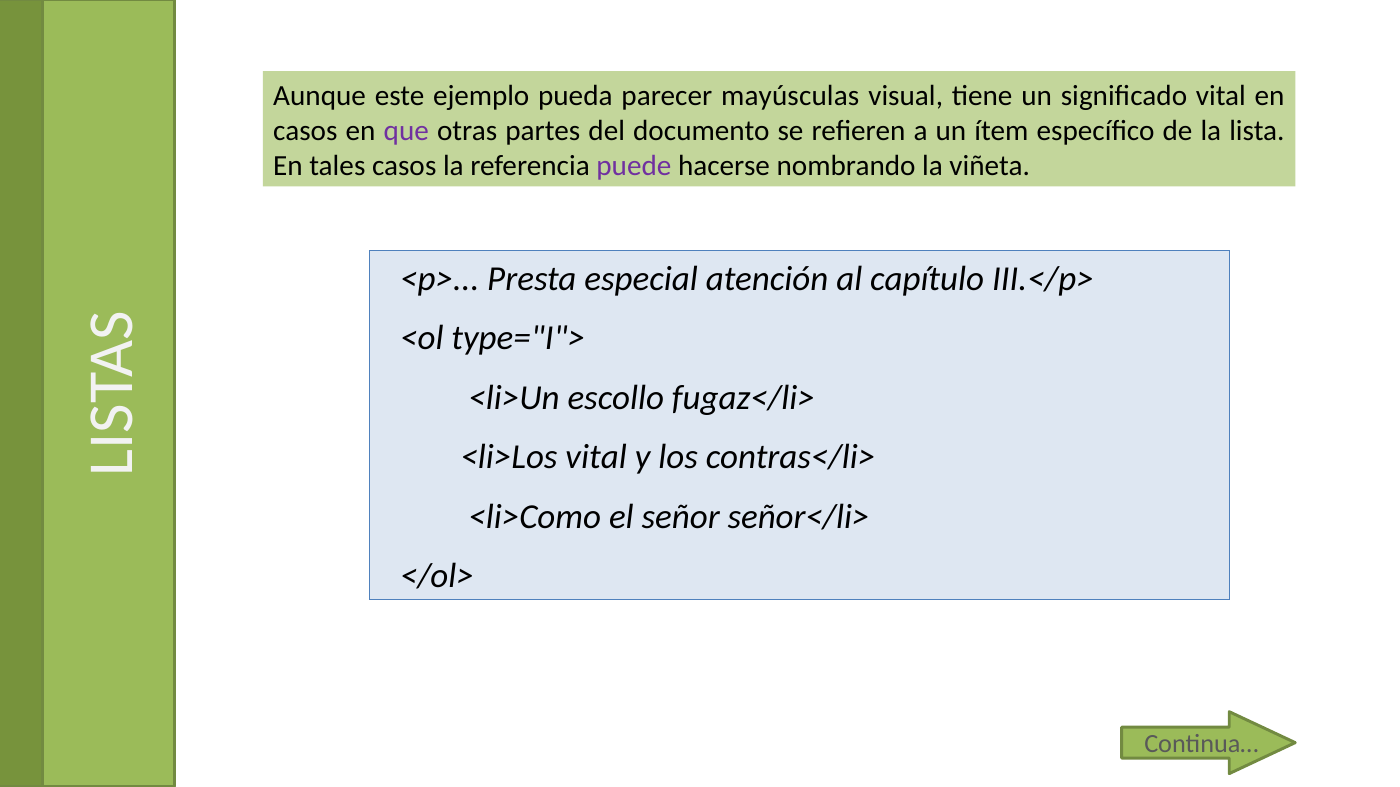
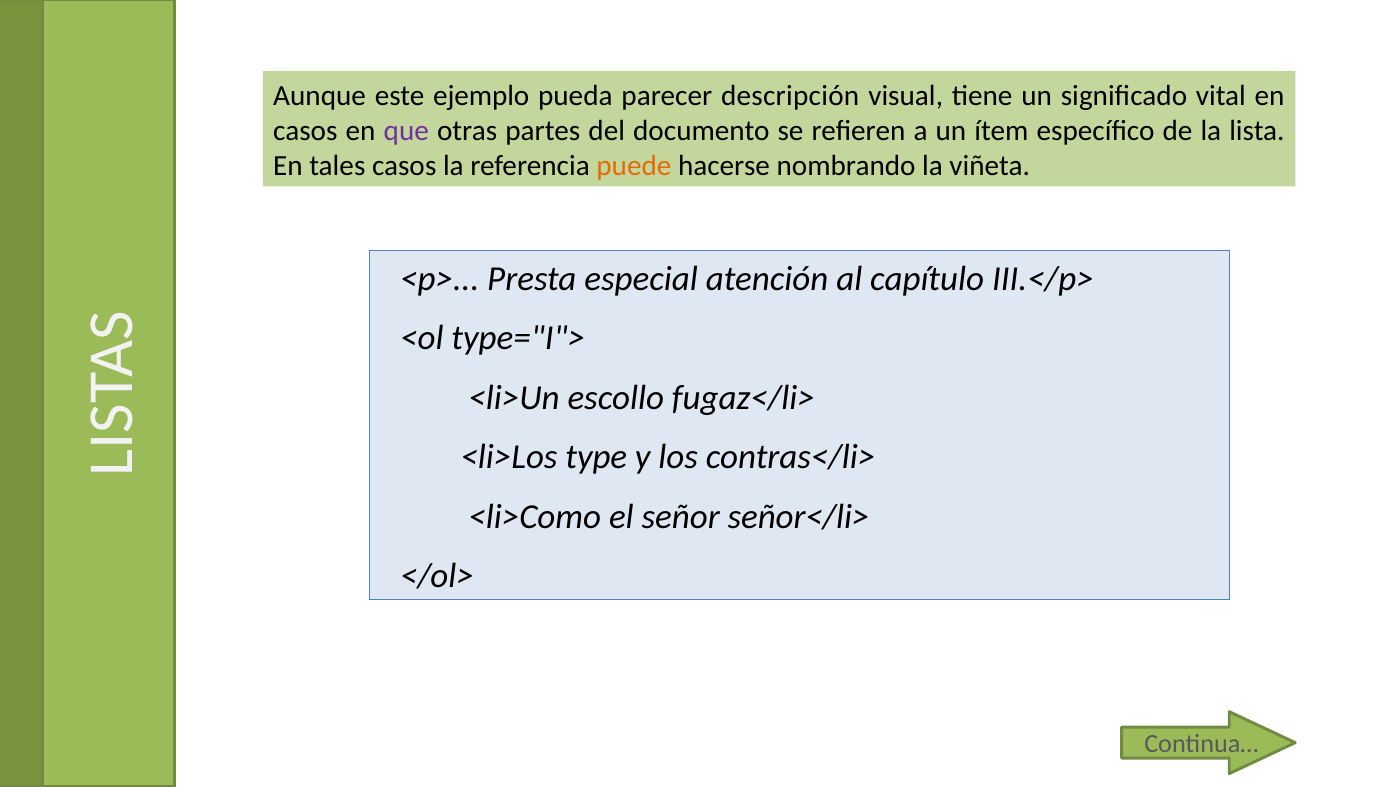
mayúsculas: mayúsculas -> descripción (790, 96)
puede colour: purple -> orange (634, 166)
<li>Los vital: vital -> type (596, 457)
